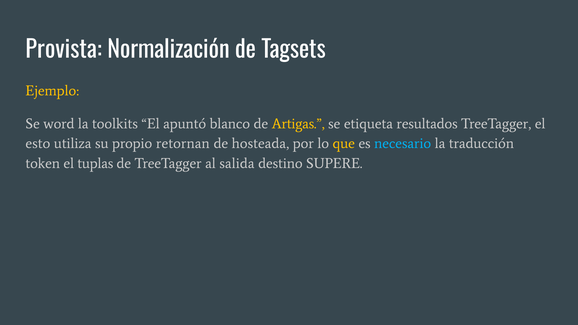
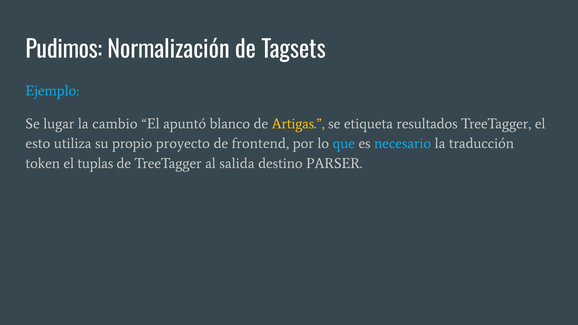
Provista: Provista -> Pudimos (64, 50)
Ejemplo colour: yellow -> light blue (52, 91)
word: word -> lugar (59, 124)
toolkits: toolkits -> cambio (115, 124)
retornan: retornan -> proyecto (183, 144)
hosteada: hosteada -> frontend (260, 144)
que colour: yellow -> light blue (344, 144)
SUPERE: SUPERE -> PARSER (334, 164)
